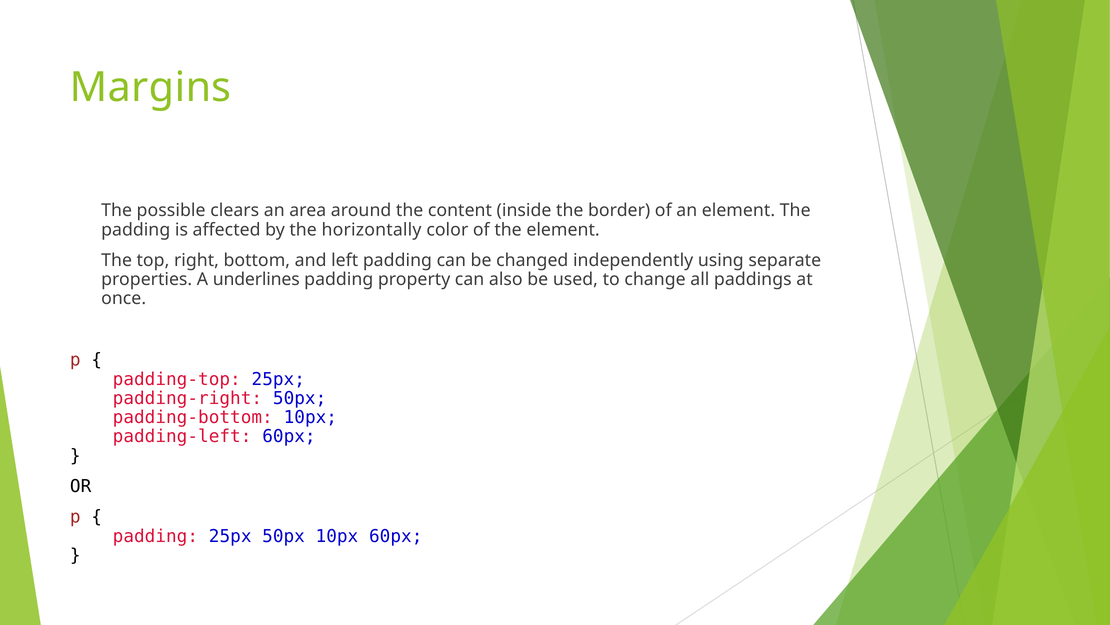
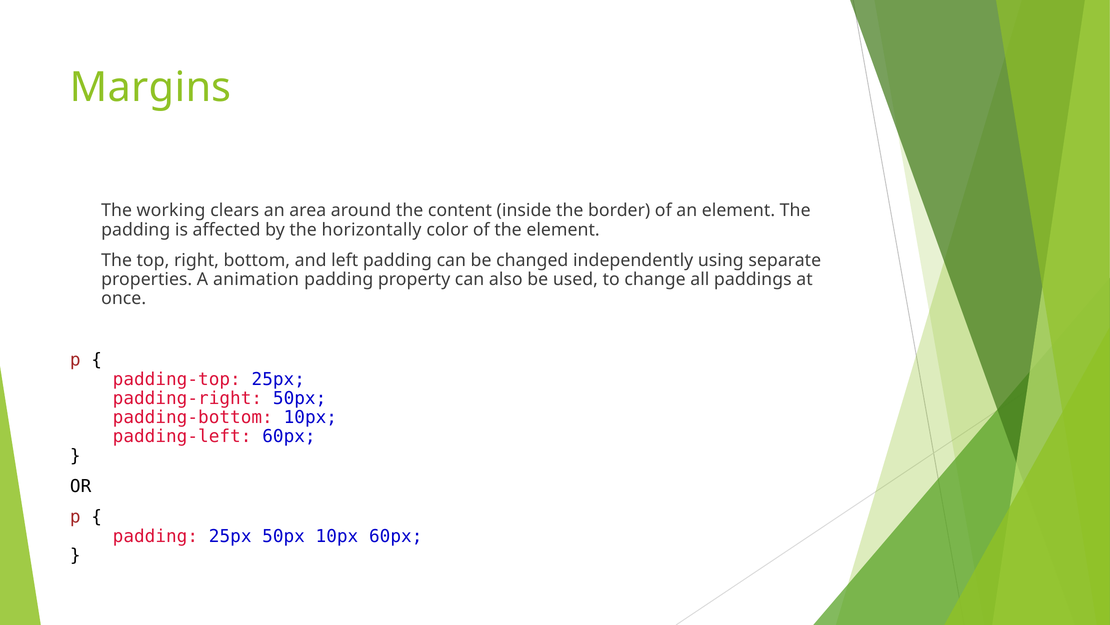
possible: possible -> working (171, 210)
underlines: underlines -> animation (256, 279)
